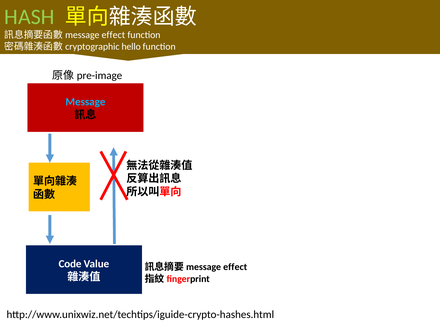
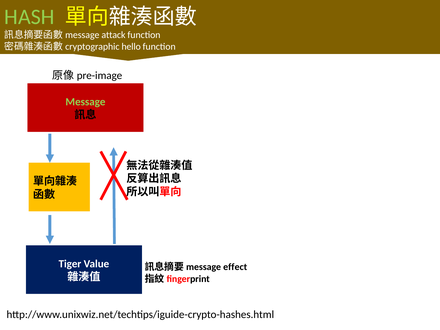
effect: effect -> attack (113, 35)
Message colour: light blue -> light green (85, 102)
Code: Code -> Tiger (70, 264)
